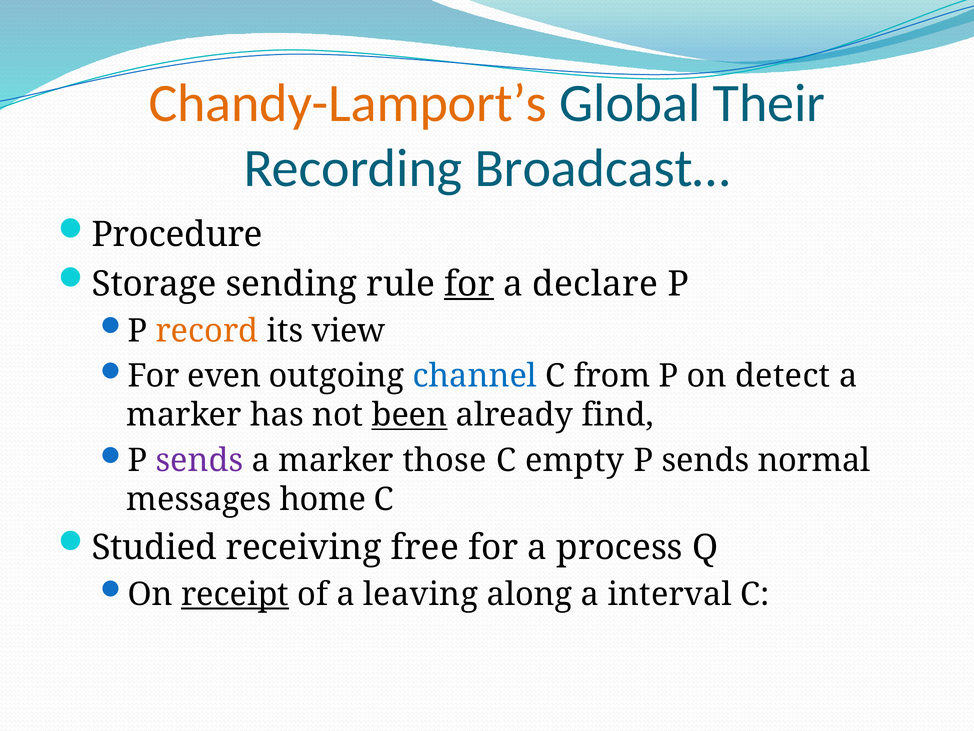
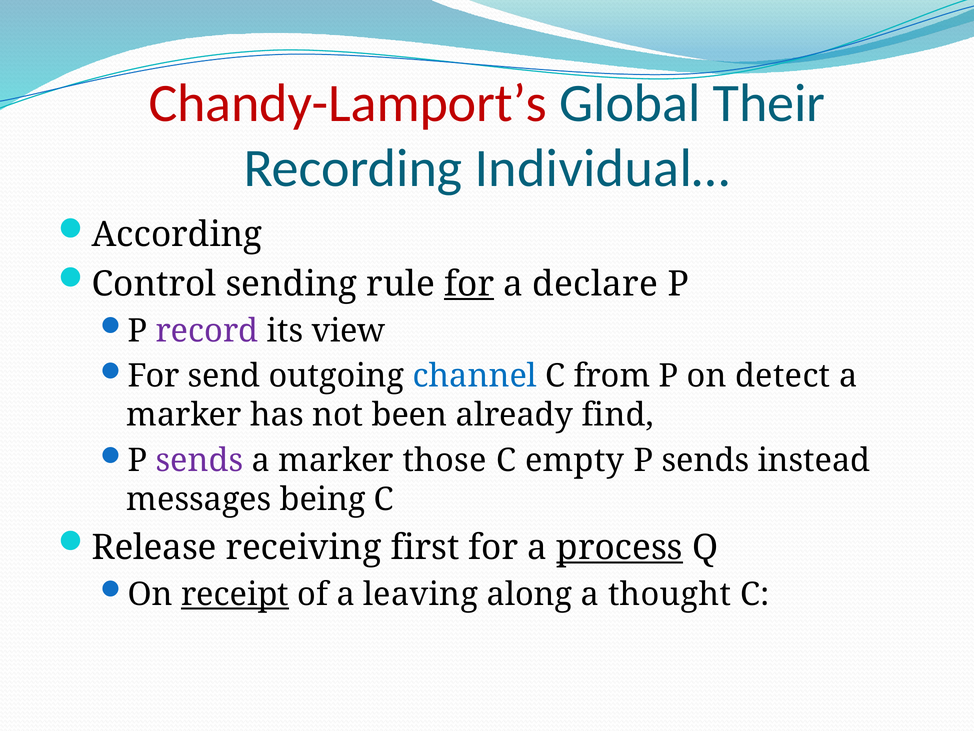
Chandy-Lamport’s colour: orange -> red (348, 103)
Broadcast…: Broadcast… -> Individual… (602, 168)
Procedure: Procedure -> According (177, 235)
Storage: Storage -> Control (154, 284)
record colour: orange -> purple (207, 331)
even: even -> send (224, 376)
been underline: present -> none (409, 415)
normal: normal -> instead (814, 460)
home: home -> being (323, 499)
Studied: Studied -> Release (154, 547)
free: free -> first (425, 547)
process underline: none -> present (620, 547)
interval: interval -> thought (670, 594)
